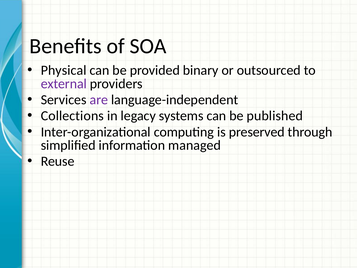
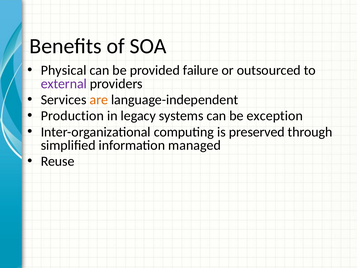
binary: binary -> failure (201, 70)
are colour: purple -> orange (99, 100)
Collections: Collections -> Production (72, 116)
published: published -> exception (275, 116)
